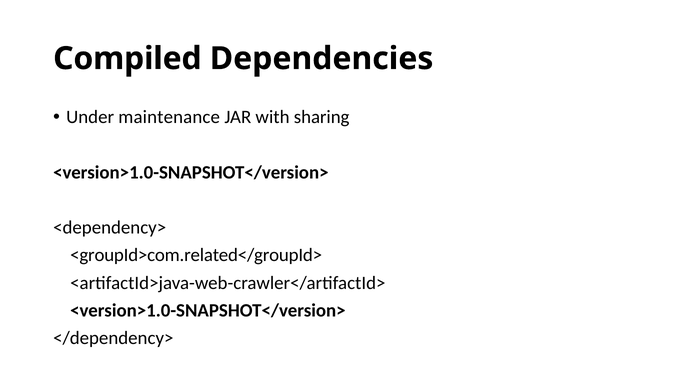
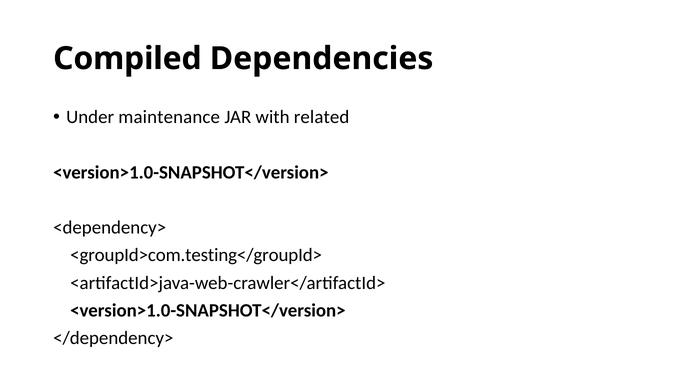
sharing: sharing -> related (322, 117)
<groupId>com.related</groupId>: <groupId>com.related</groupId> -> <groupId>com.testing</groupId> (196, 255)
